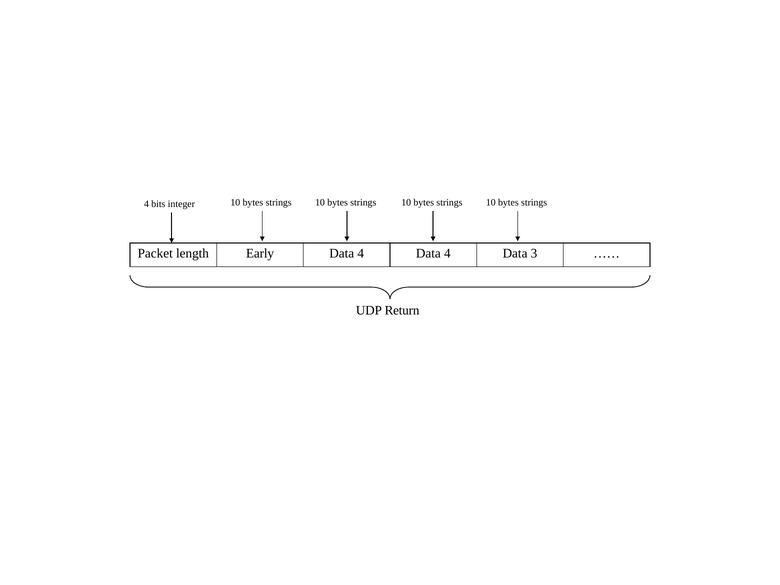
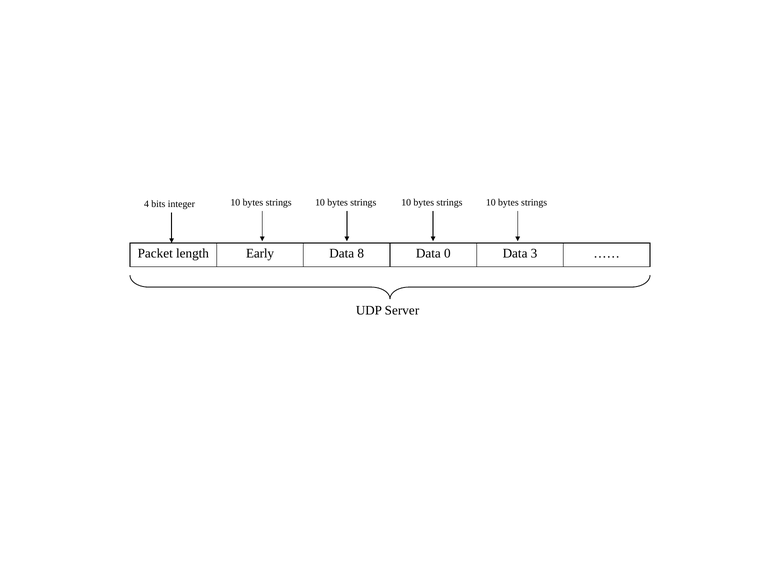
4: 4 -> 8 (361, 253)
4: 4 -> 0 (447, 253)
Return: Return -> Server (402, 310)
